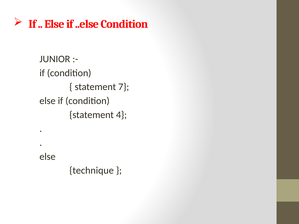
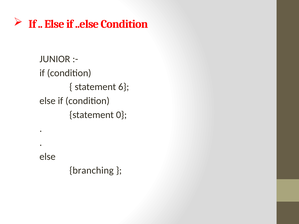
7: 7 -> 6 (124, 87)
4: 4 -> 0 (121, 115)
technique: technique -> branching (92, 171)
